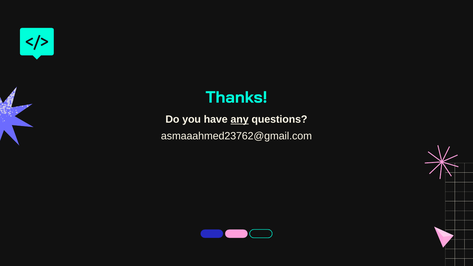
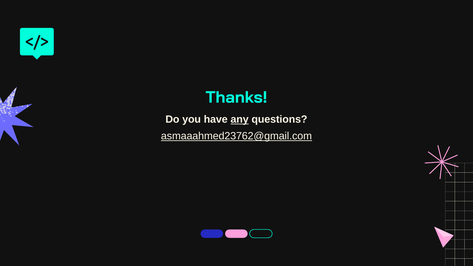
asmaaahmed23762@gmail.com underline: none -> present (236, 136)
